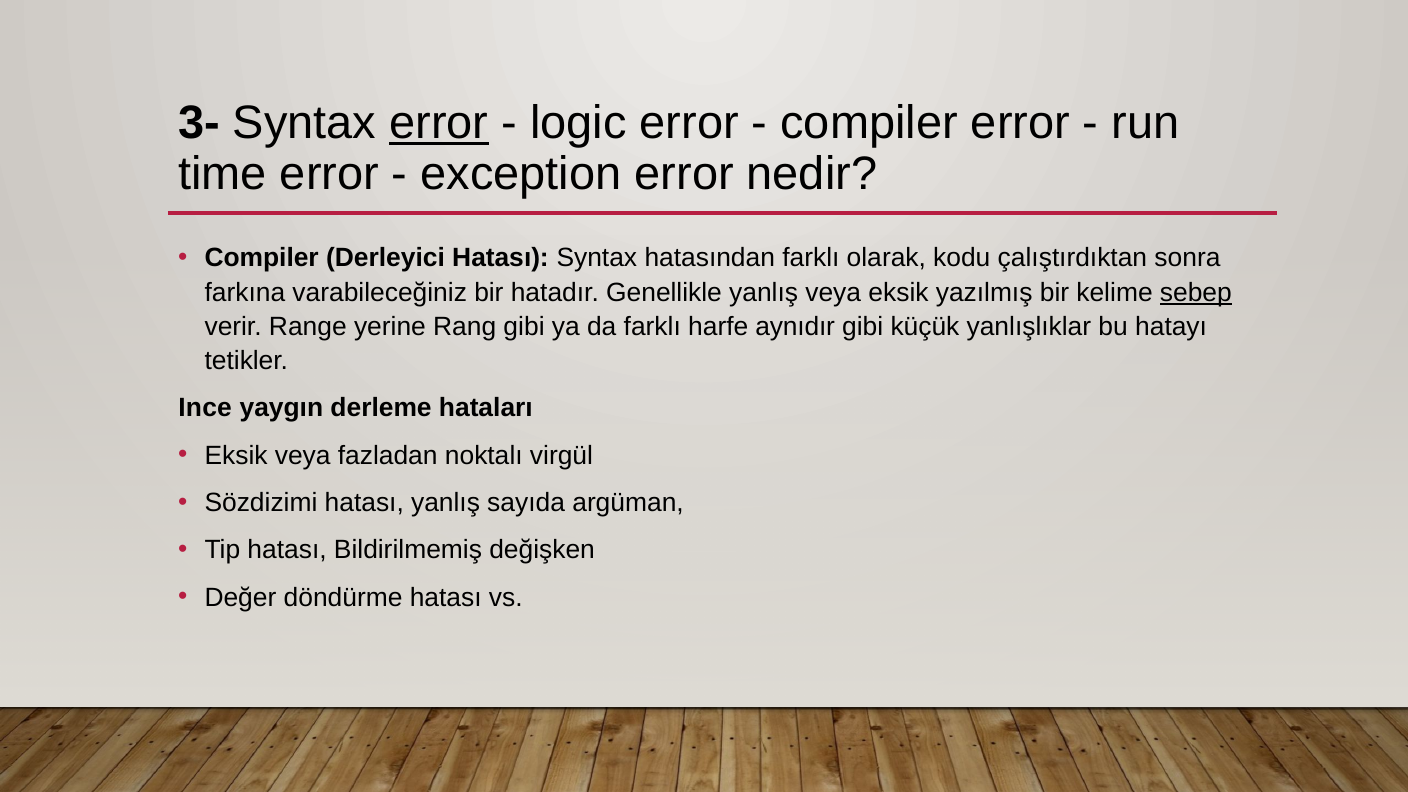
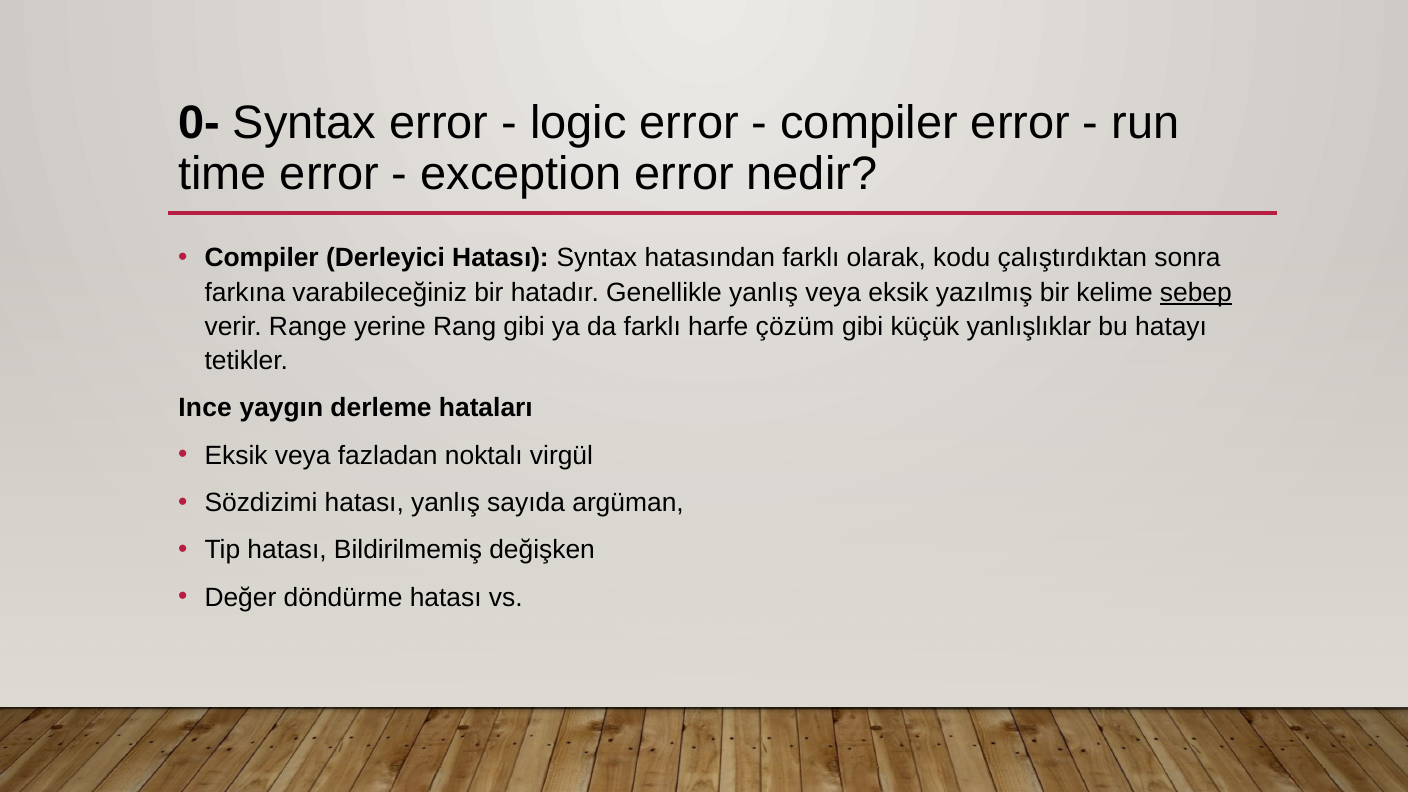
3-: 3- -> 0- (199, 123)
error underline: present -> none (439, 123)
aynıdır: aynıdır -> çözüm (795, 327)
